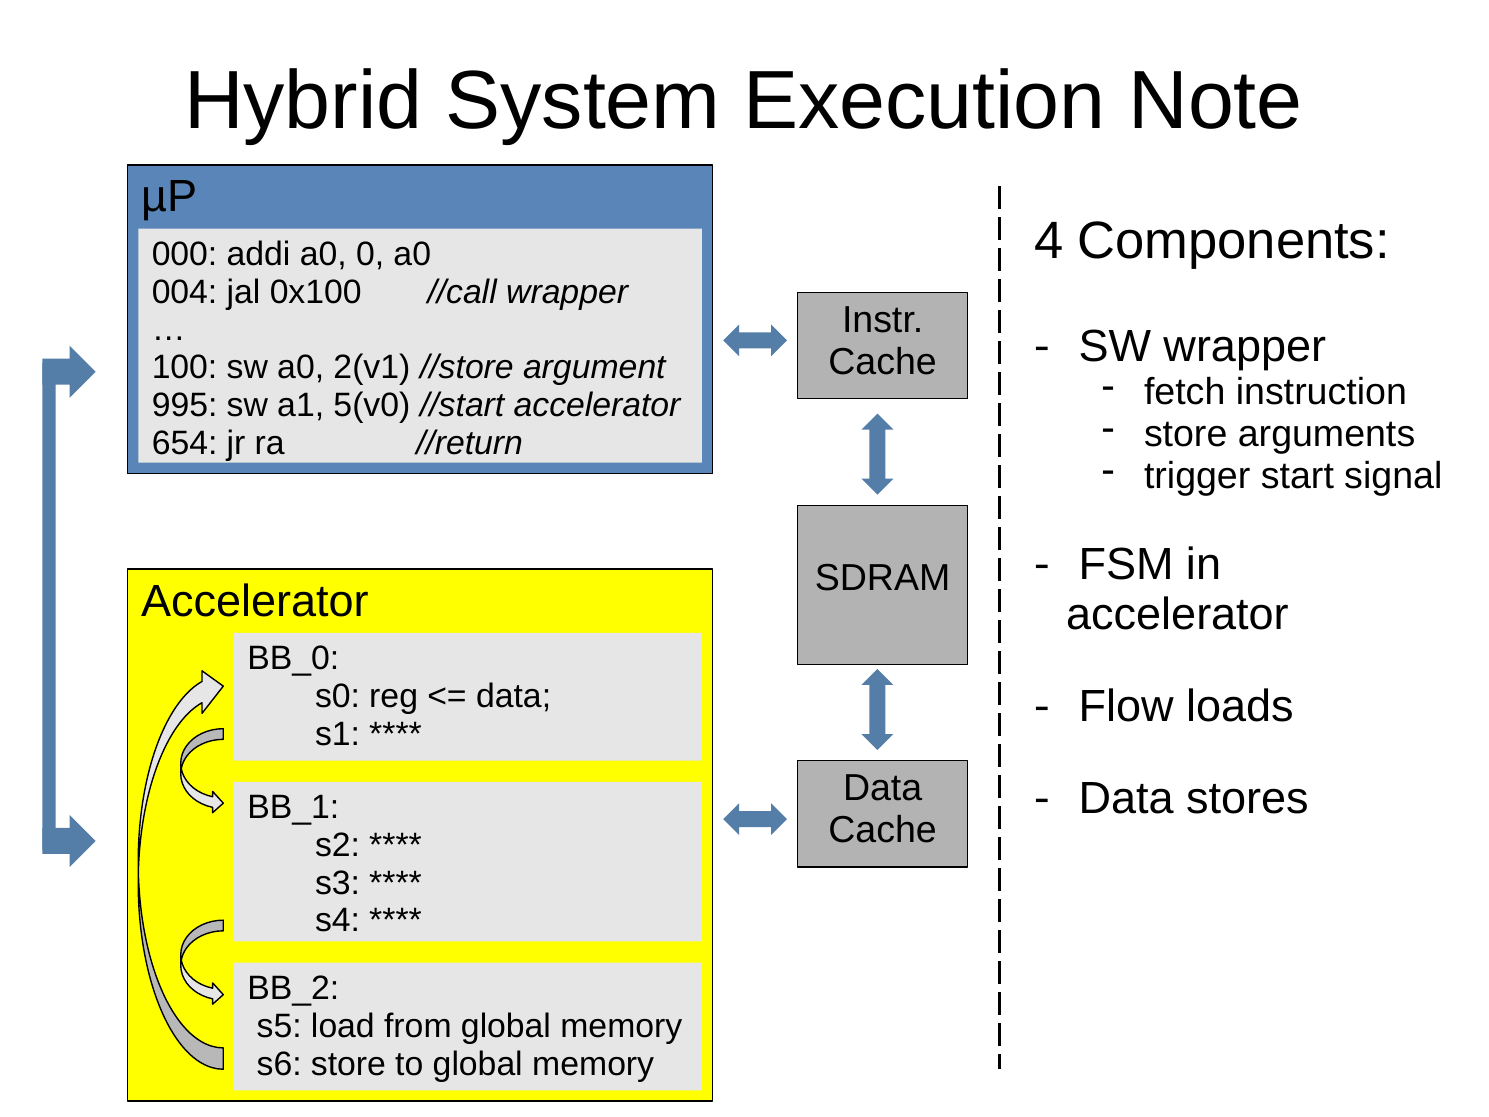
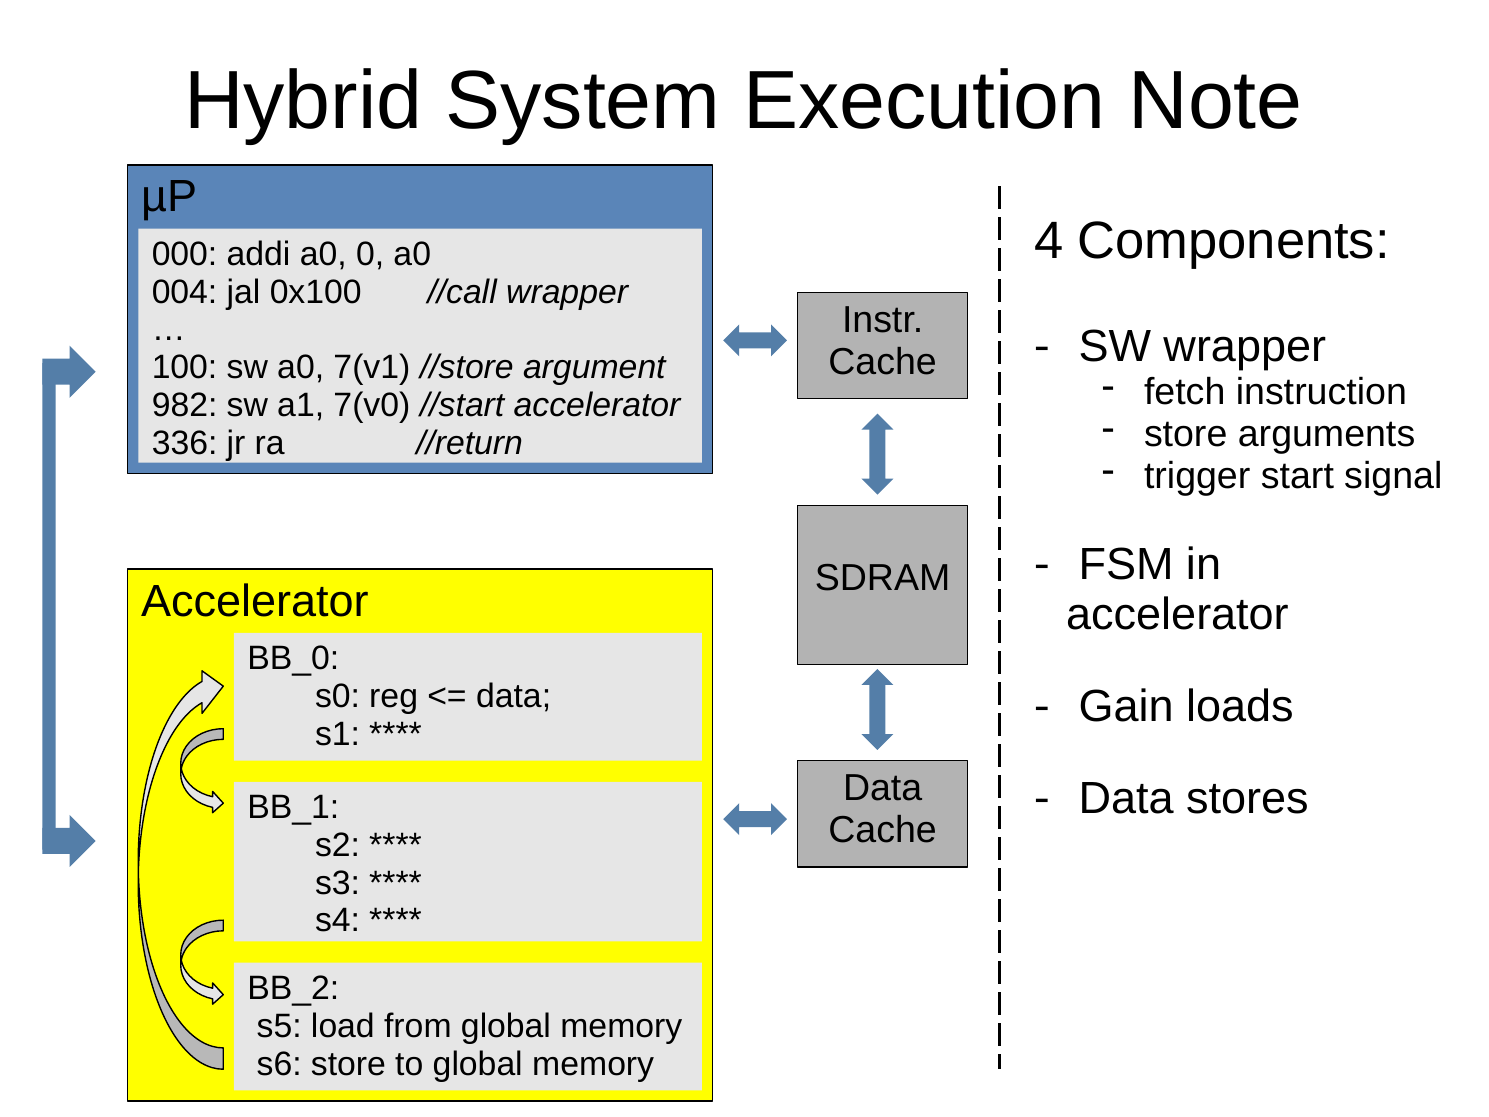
2(v1: 2(v1 -> 7(v1 (372, 367)
995: 995 -> 982 (185, 405)
5(v0: 5(v0 -> 7(v0 (372, 405)
654: 654 -> 336 (185, 443)
Flow: Flow -> Gain (1126, 706)
